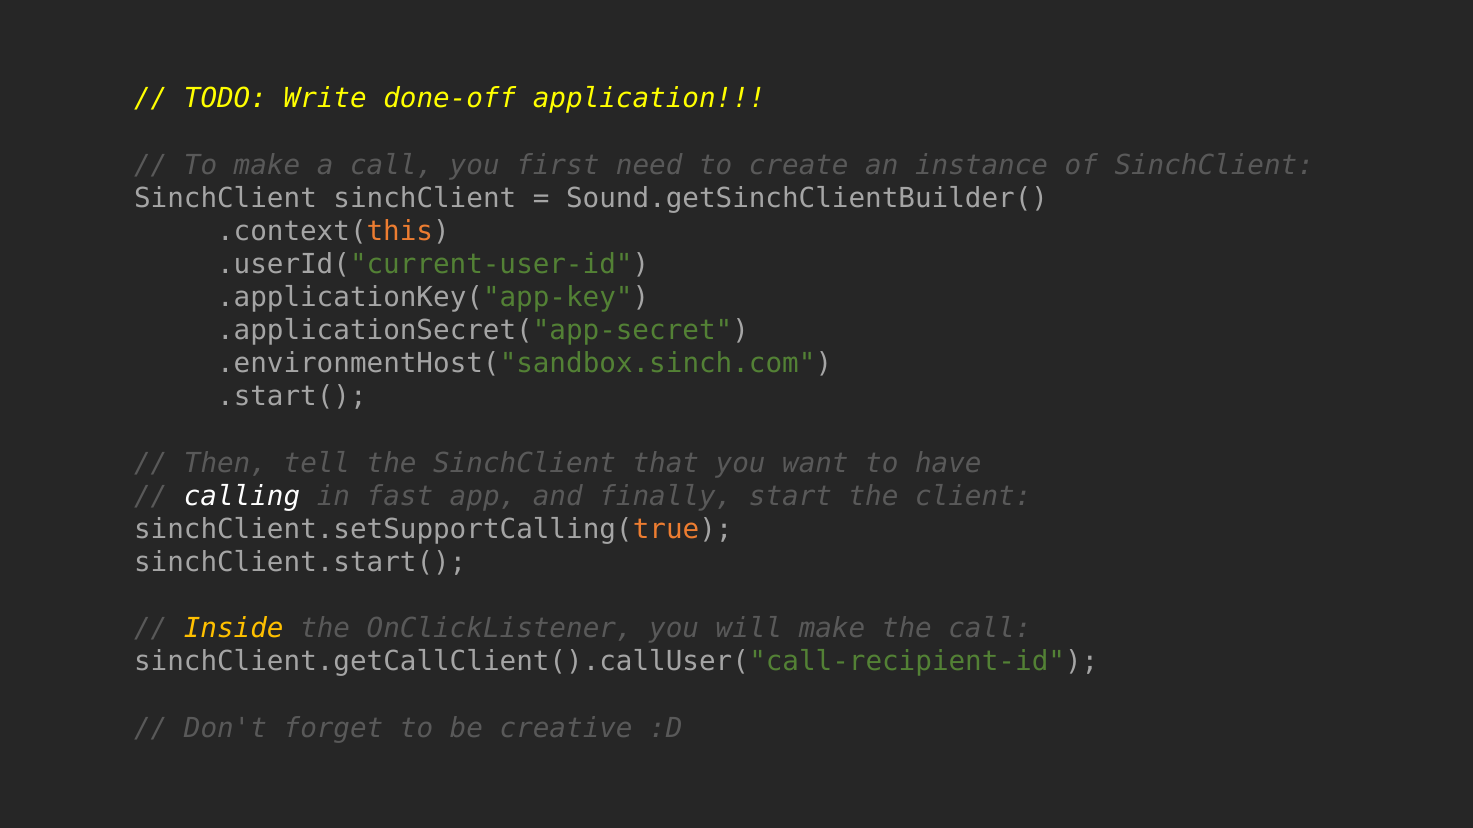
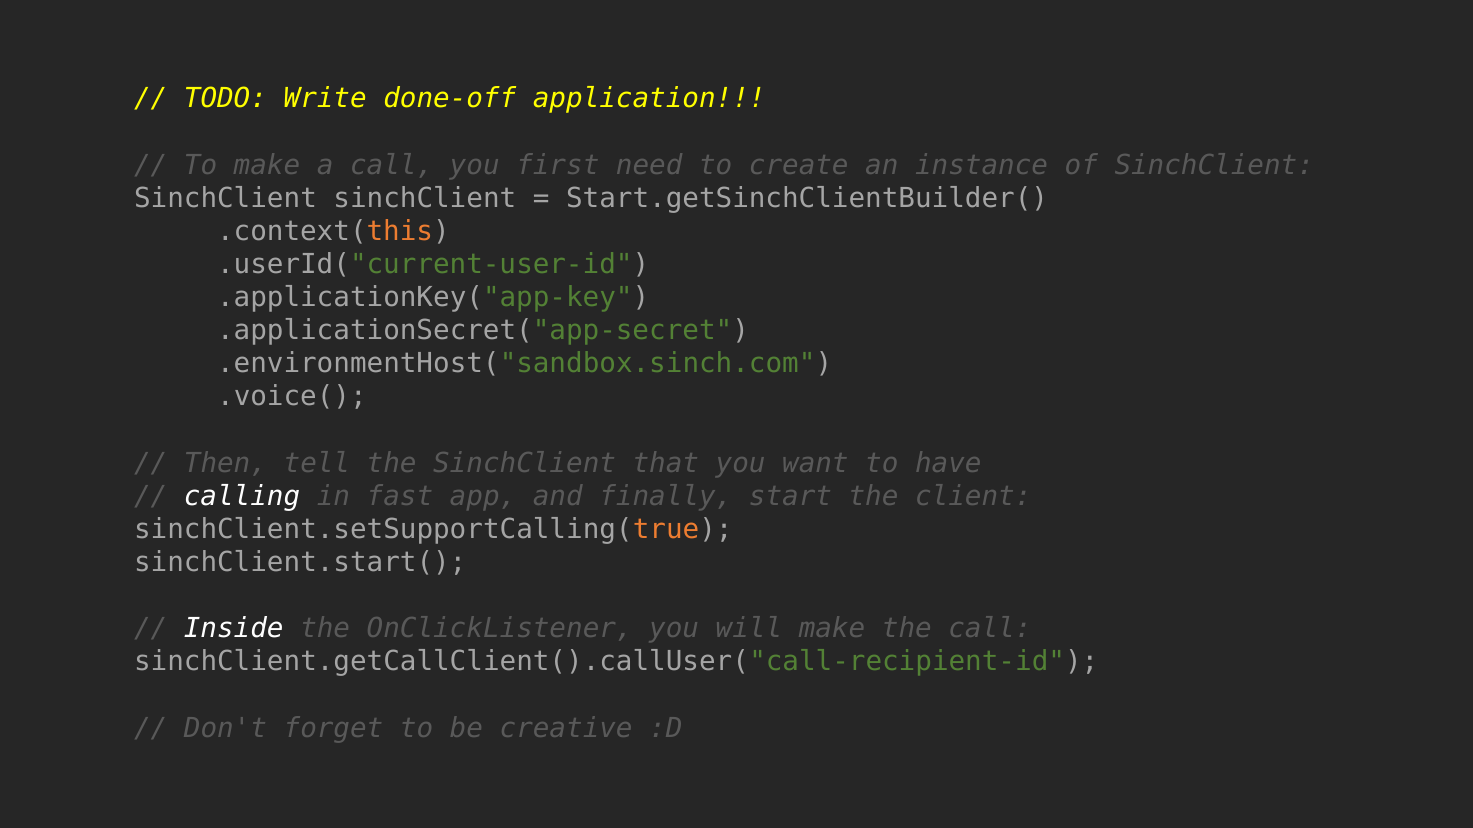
Sound.getSinchClientBuilder(: Sound.getSinchClientBuilder( -> Start.getSinchClientBuilder( (807, 198)
.start(: .start( -> .voice( (292, 397)
Inside colour: yellow -> white (234, 629)
